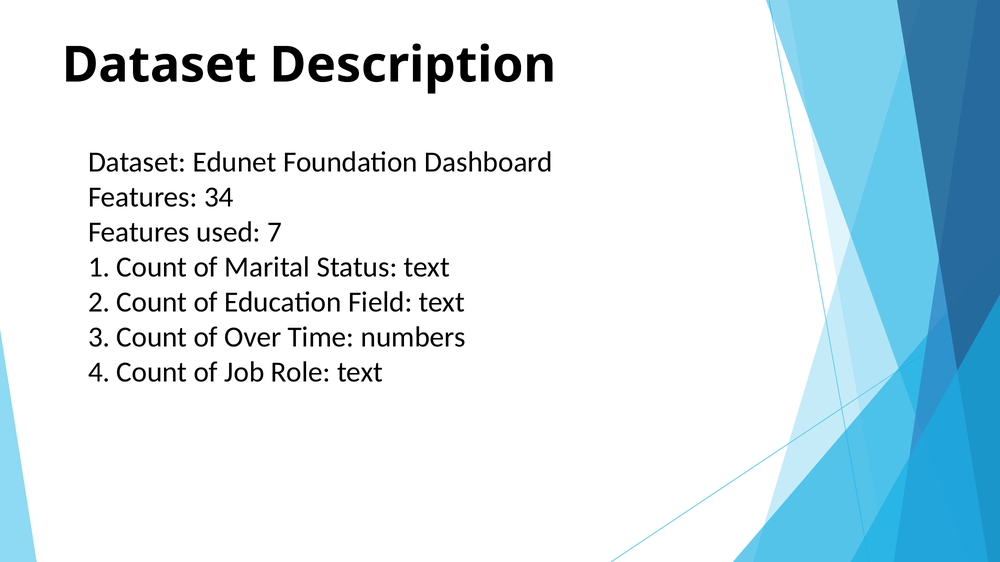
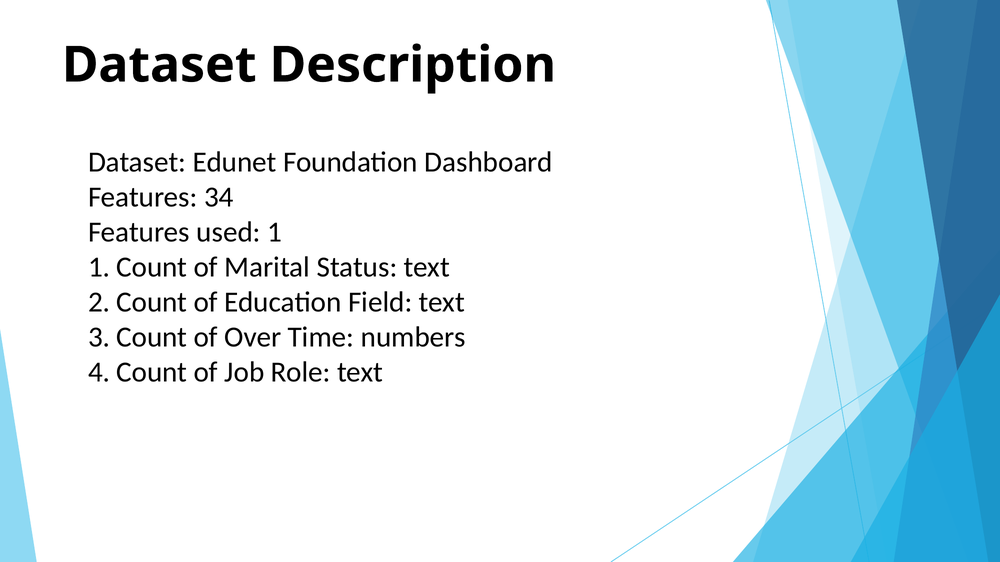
7: 7 -> 1 (275, 232)
